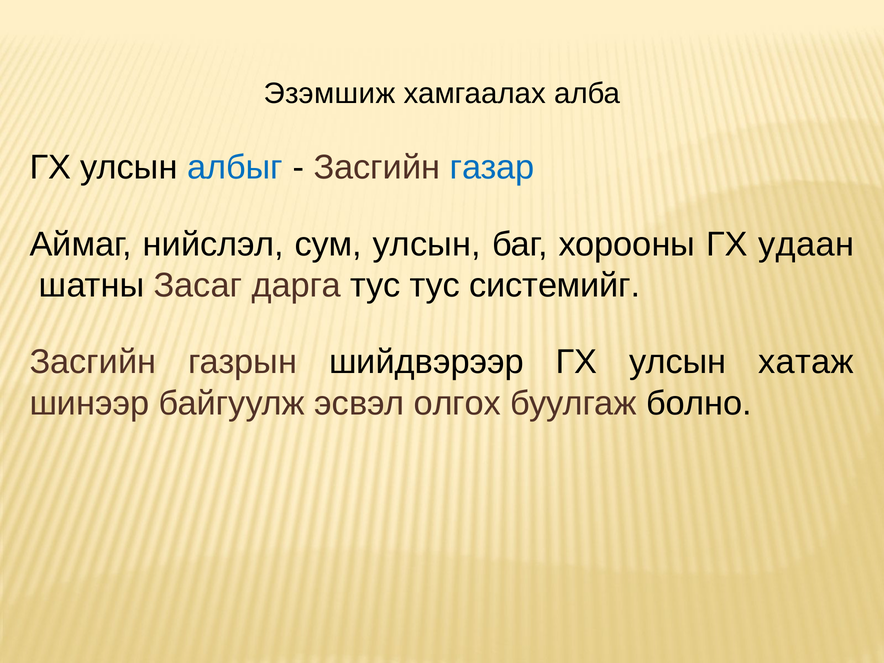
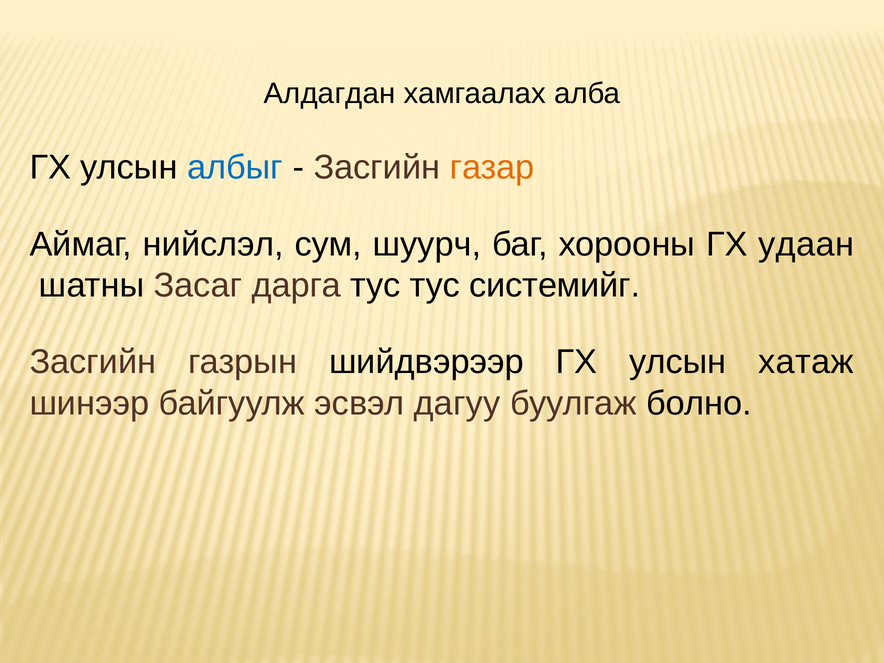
Эзэмшиж: Эзэмшиж -> Алдагдан (330, 94)
газар colour: blue -> orange (492, 168)
сум улсын: улсын -> шуурч (427, 244)
олгох: олгох -> дагуу (457, 403)
